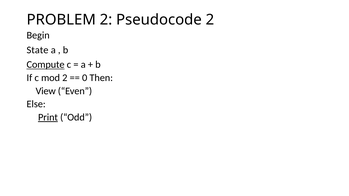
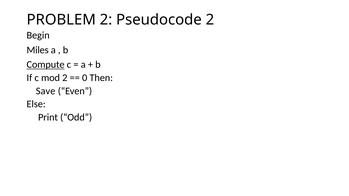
State: State -> Miles (38, 50)
View: View -> Save (46, 91)
Print underline: present -> none (48, 117)
